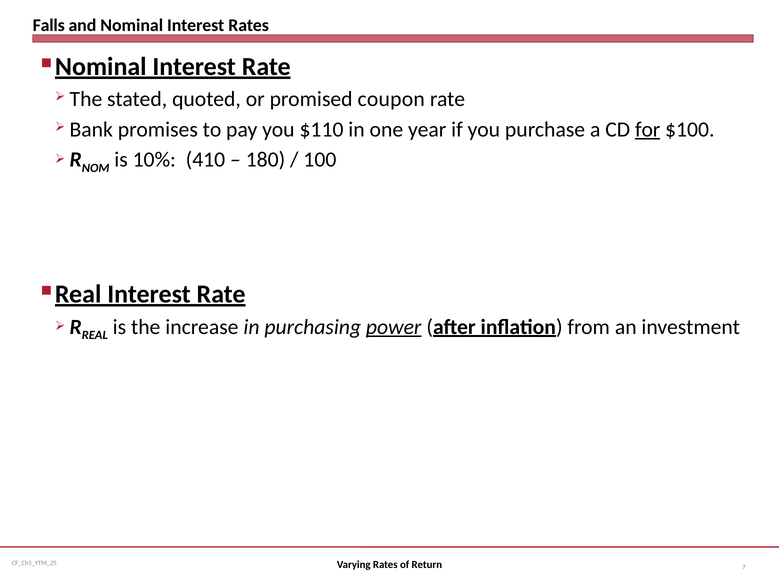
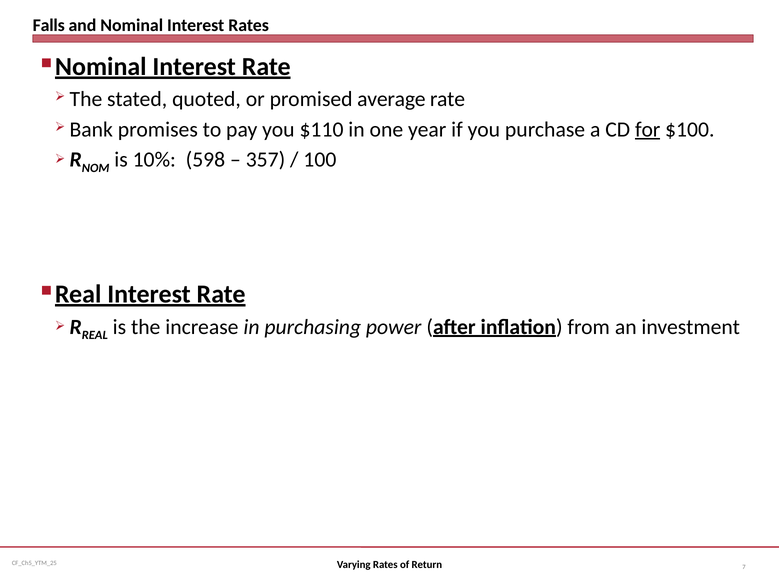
coupon: coupon -> average (391, 99)
410: 410 -> 598 (205, 160)
180: 180 -> 357 (266, 160)
power underline: present -> none (394, 327)
